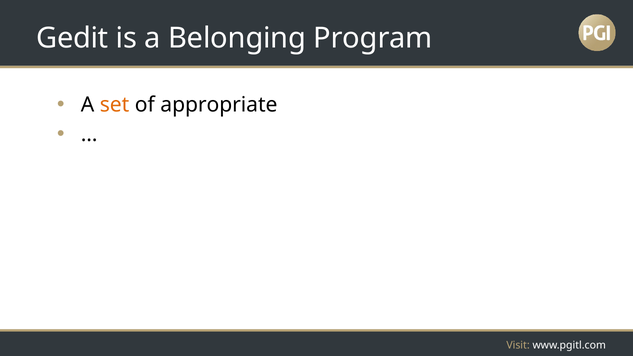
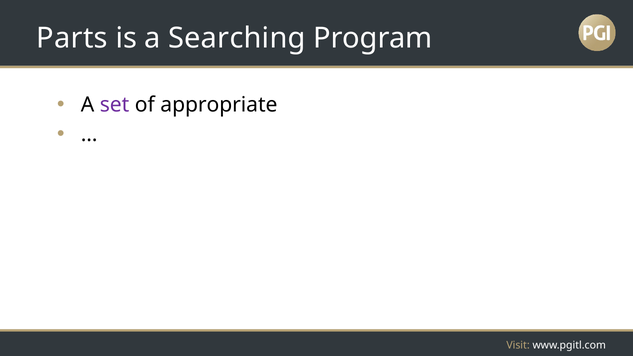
Gedit: Gedit -> Parts (72, 38)
Belonging: Belonging -> Searching (237, 38)
set colour: orange -> purple (115, 105)
